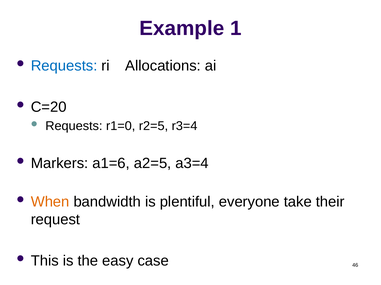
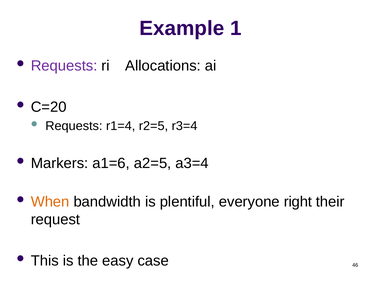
Requests colour: blue -> purple (64, 66)
r1=0: r1=0 -> r1=4 (121, 126)
take: take -> right (298, 202)
